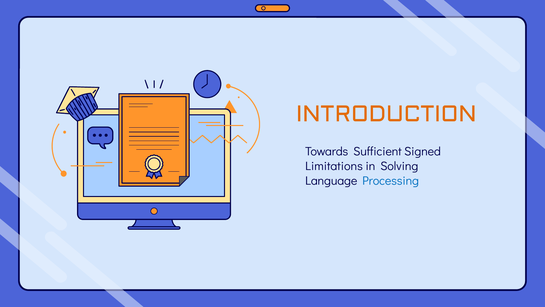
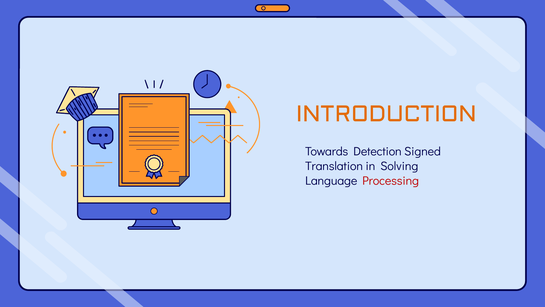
Sufficient: Sufficient -> Detection (377, 151)
Limitations: Limitations -> Translation (334, 166)
Processing colour: blue -> red (391, 180)
